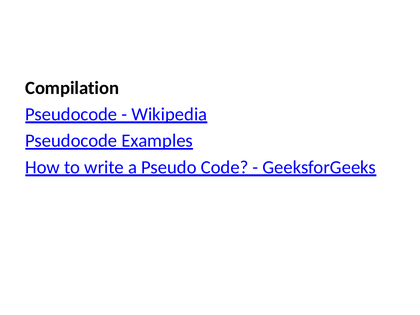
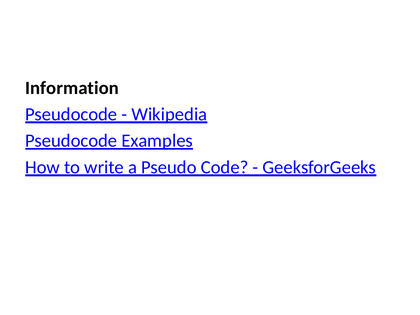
Compilation: Compilation -> Information (72, 88)
